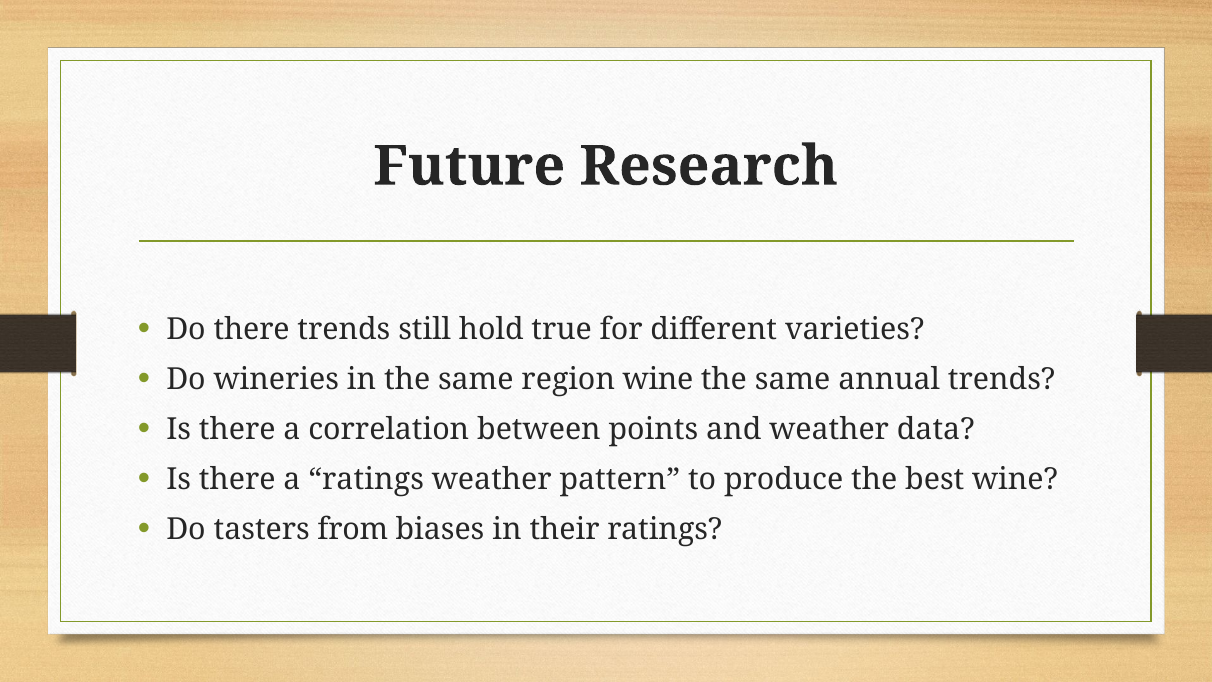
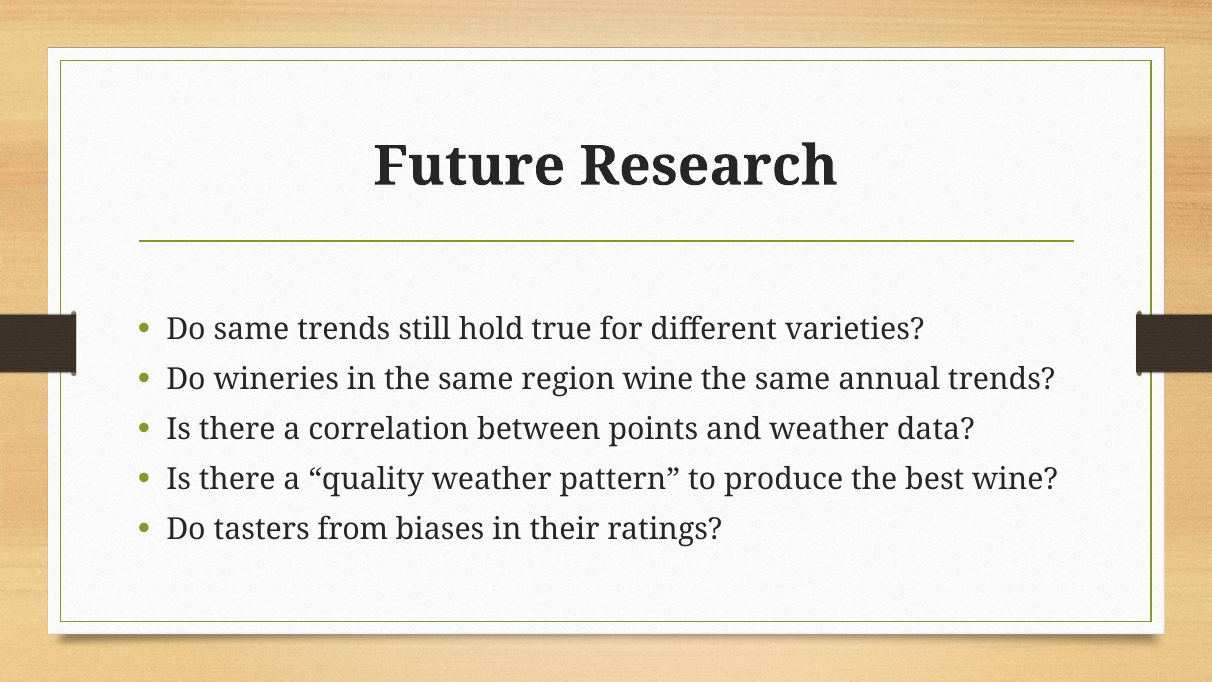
Do there: there -> same (252, 329)
a ratings: ratings -> quality (366, 479)
